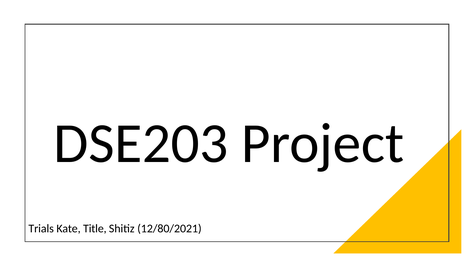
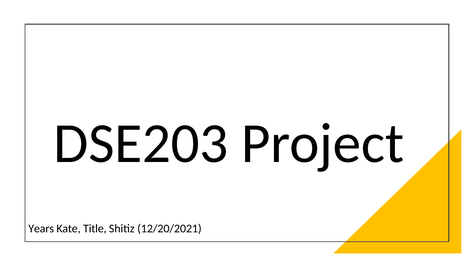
Trials: Trials -> Years (41, 229)
12/80/2021: 12/80/2021 -> 12/20/2021 (169, 229)
